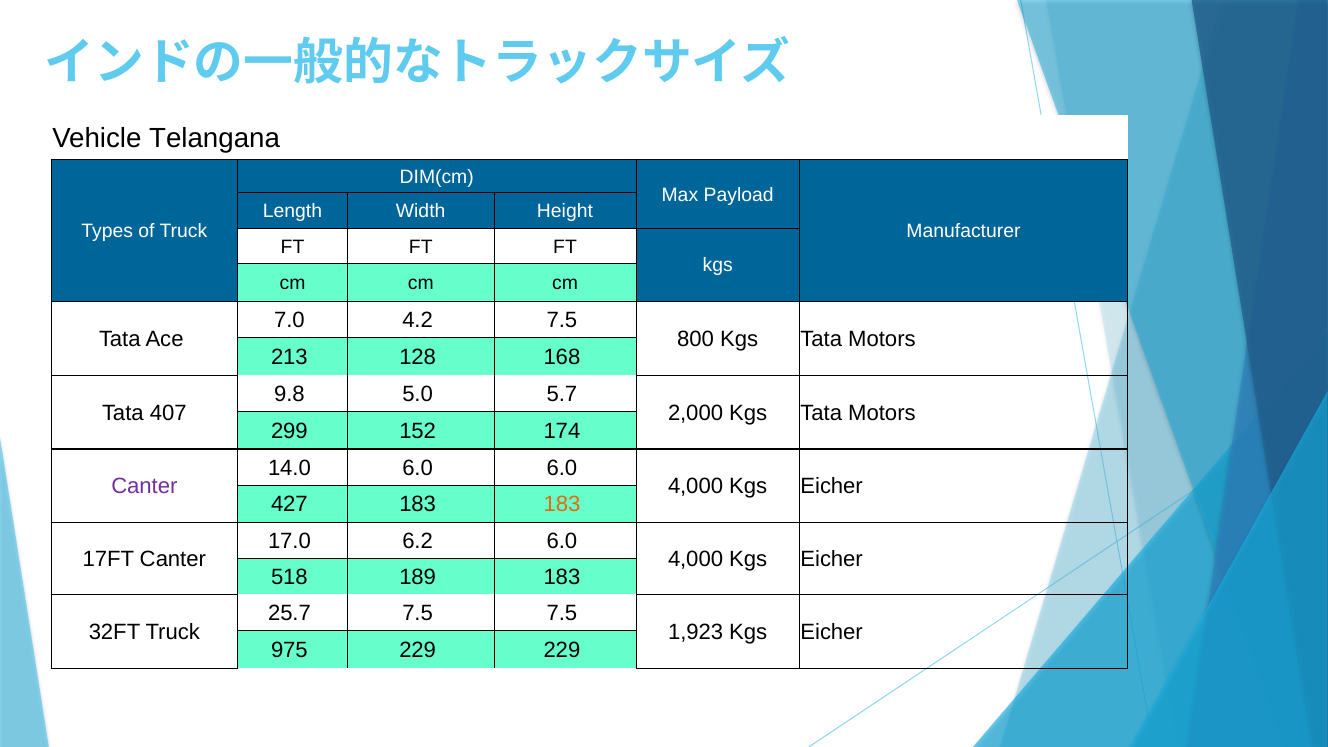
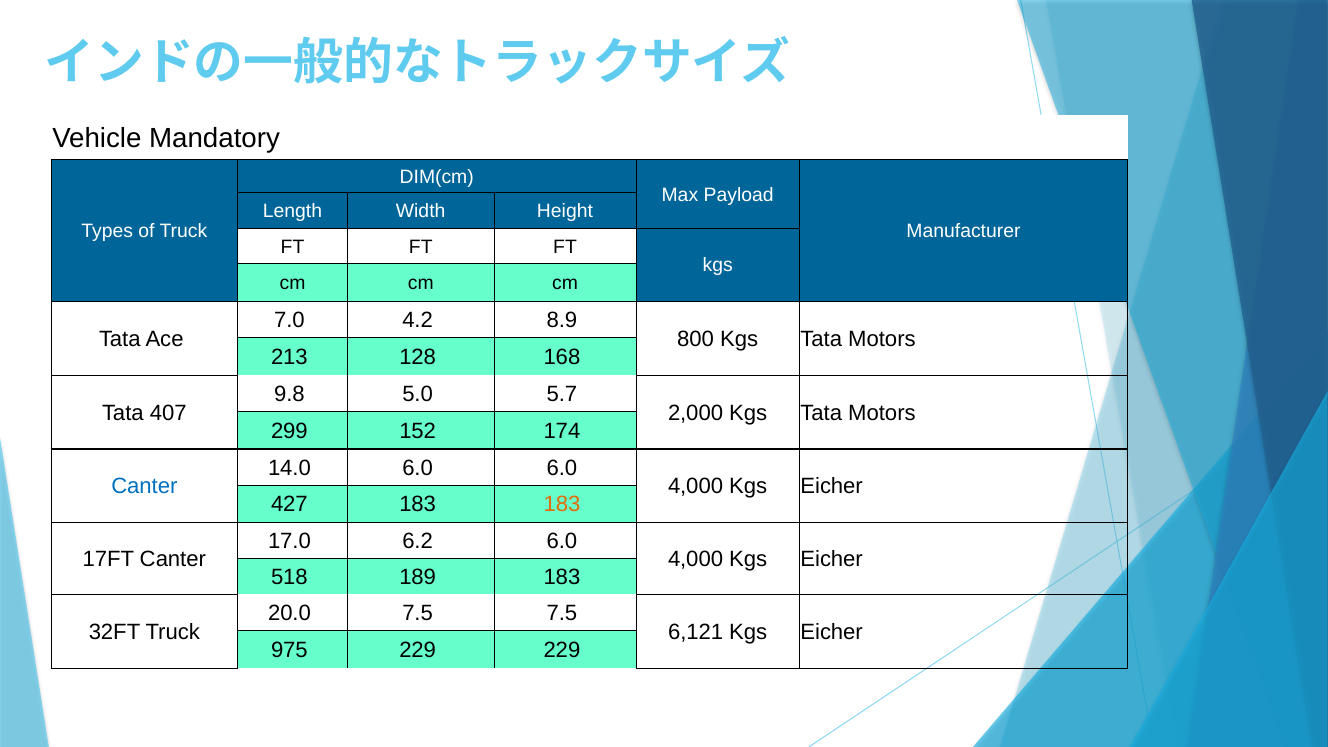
Telangana: Telangana -> Mandatory (215, 138)
4.2 7.5: 7.5 -> 8.9 (562, 320)
Canter colour: purple -> blue (144, 487)
25.7: 25.7 -> 20.0 (289, 613)
1,923: 1,923 -> 6,121 (696, 632)
